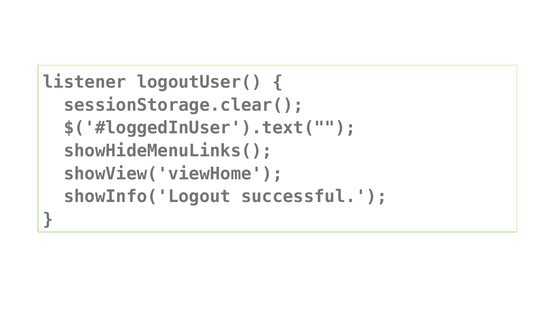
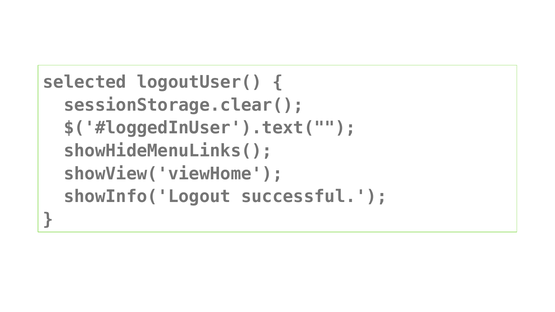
listener: listener -> selected (85, 82)
